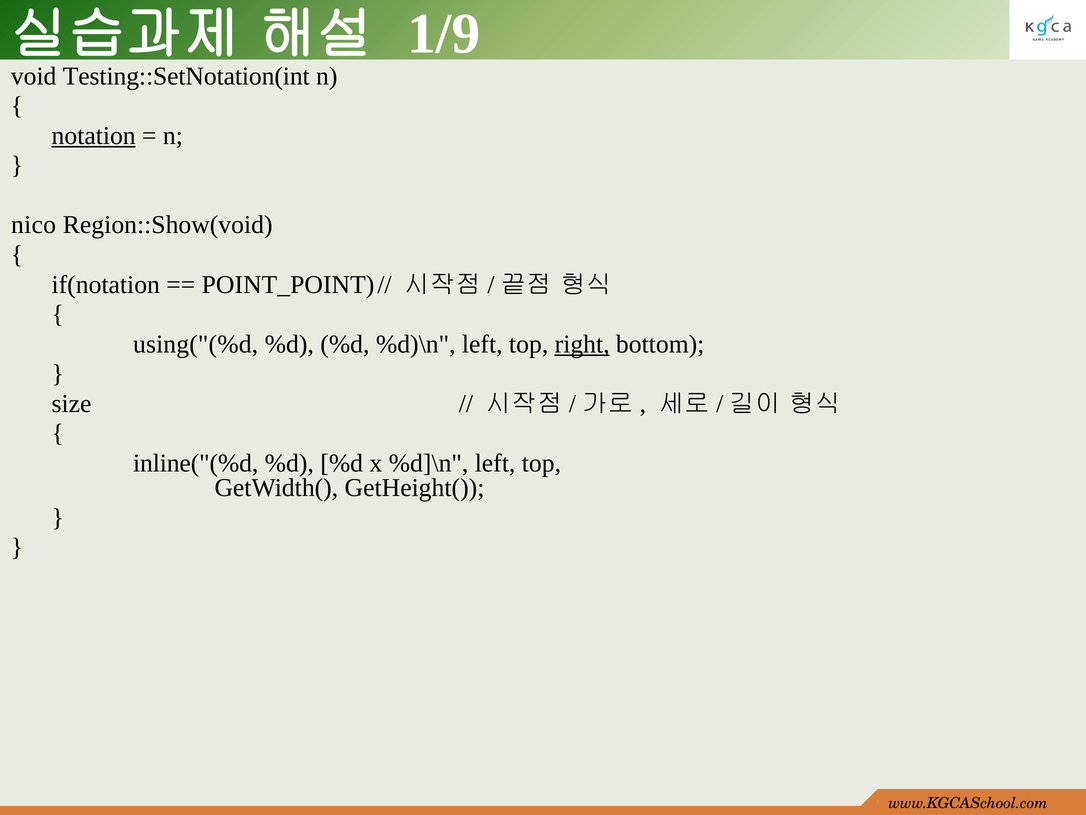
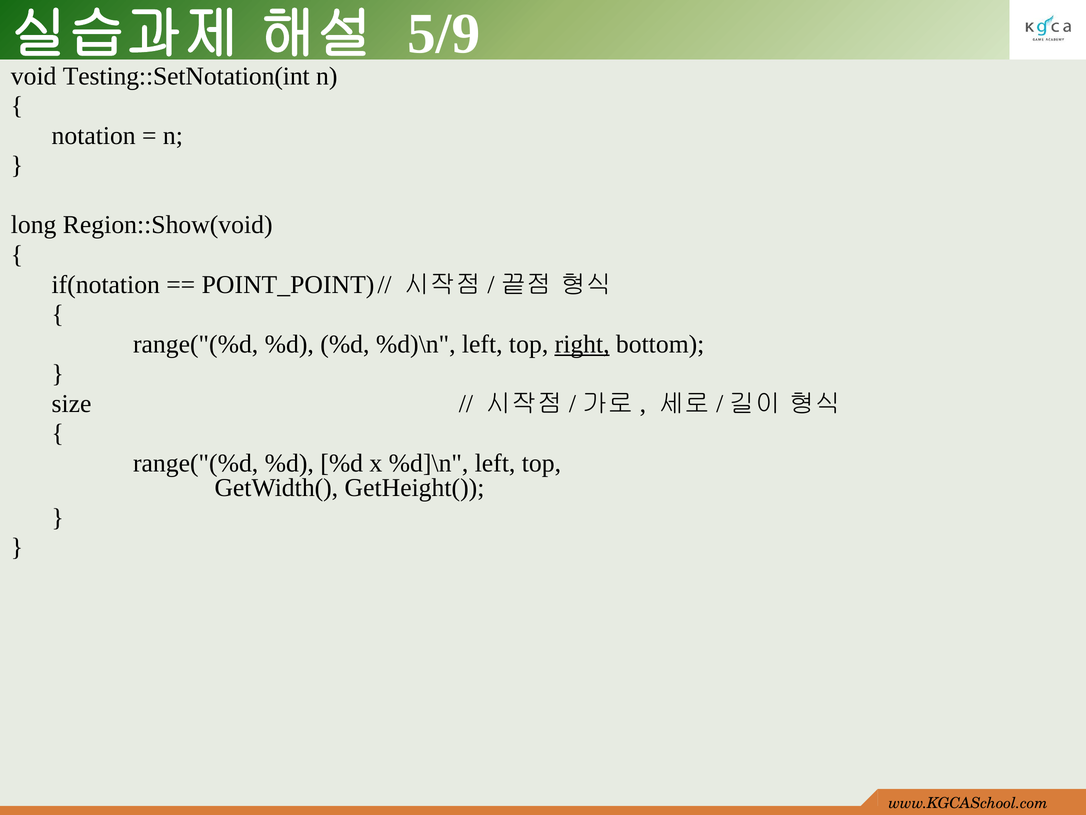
1/9: 1/9 -> 5/9 (444, 34)
notation underline: present -> none (94, 136)
nico: nico -> long (34, 225)
using("(%d: using("(%d -> range("(%d (196, 344)
inline("(%d: inline("(%d -> range("(%d (196, 463)
